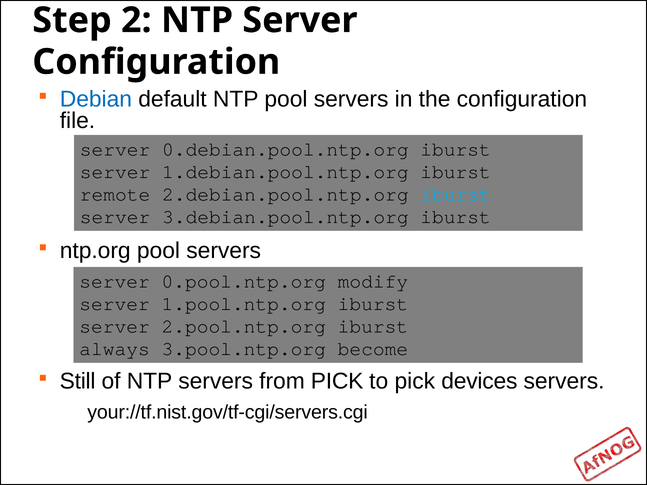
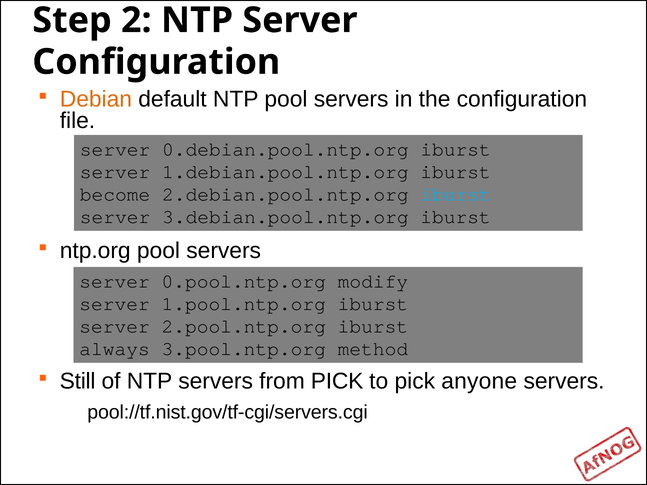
Debian colour: blue -> orange (96, 99)
remote: remote -> become (115, 194)
become: become -> method (373, 349)
devices: devices -> anyone (479, 381)
your://tf.nist.gov/tf-cgi/servers.cgi: your://tf.nist.gov/tf-cgi/servers.cgi -> pool://tf.nist.gov/tf-cgi/servers.cgi (228, 413)
